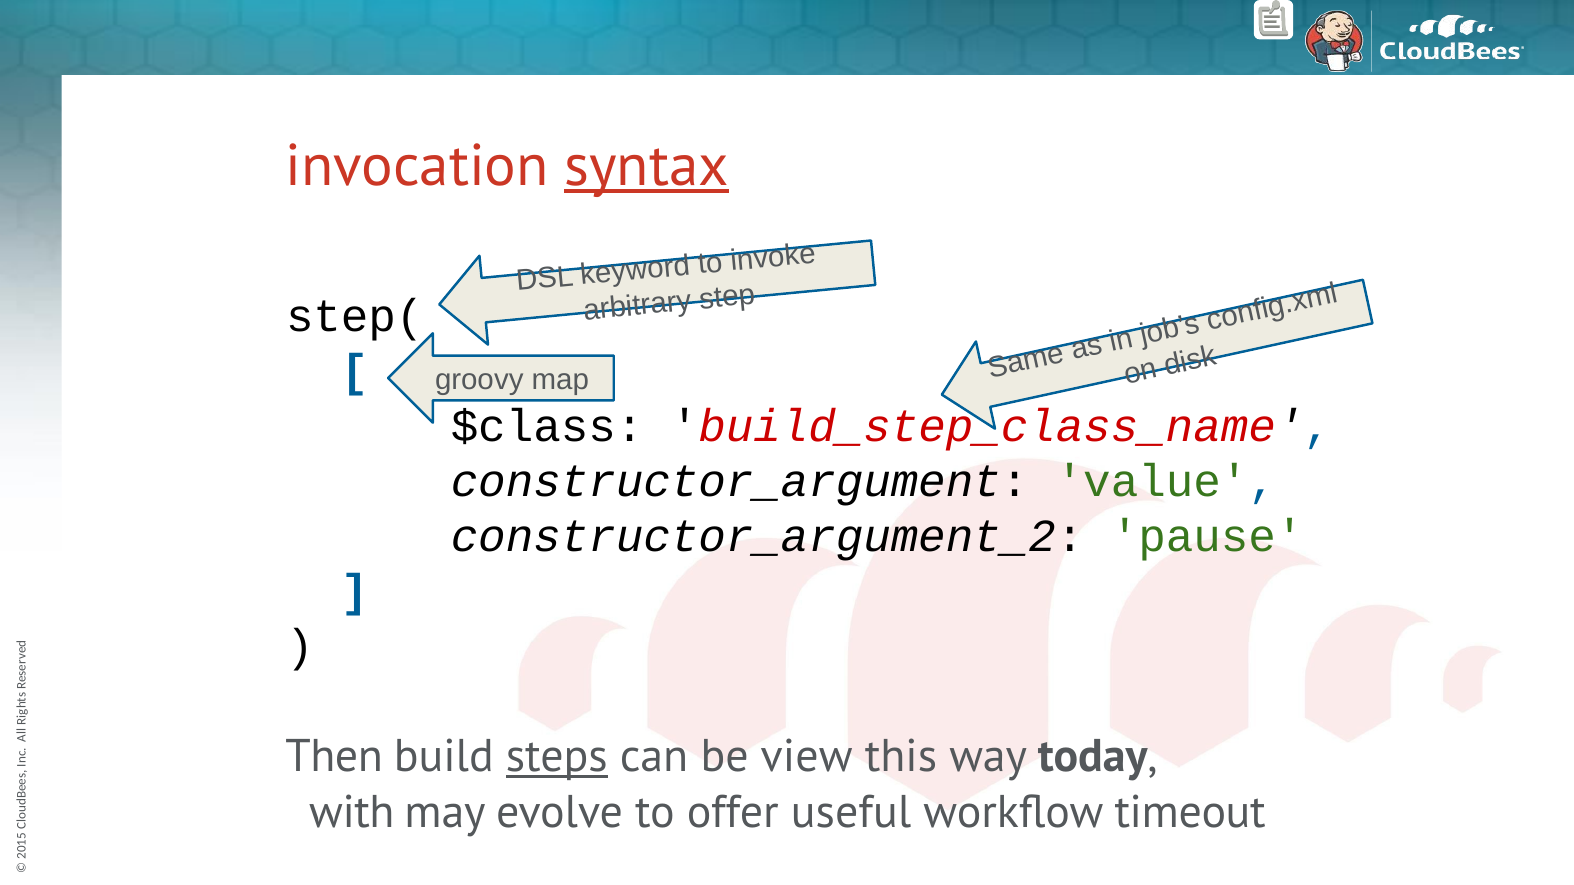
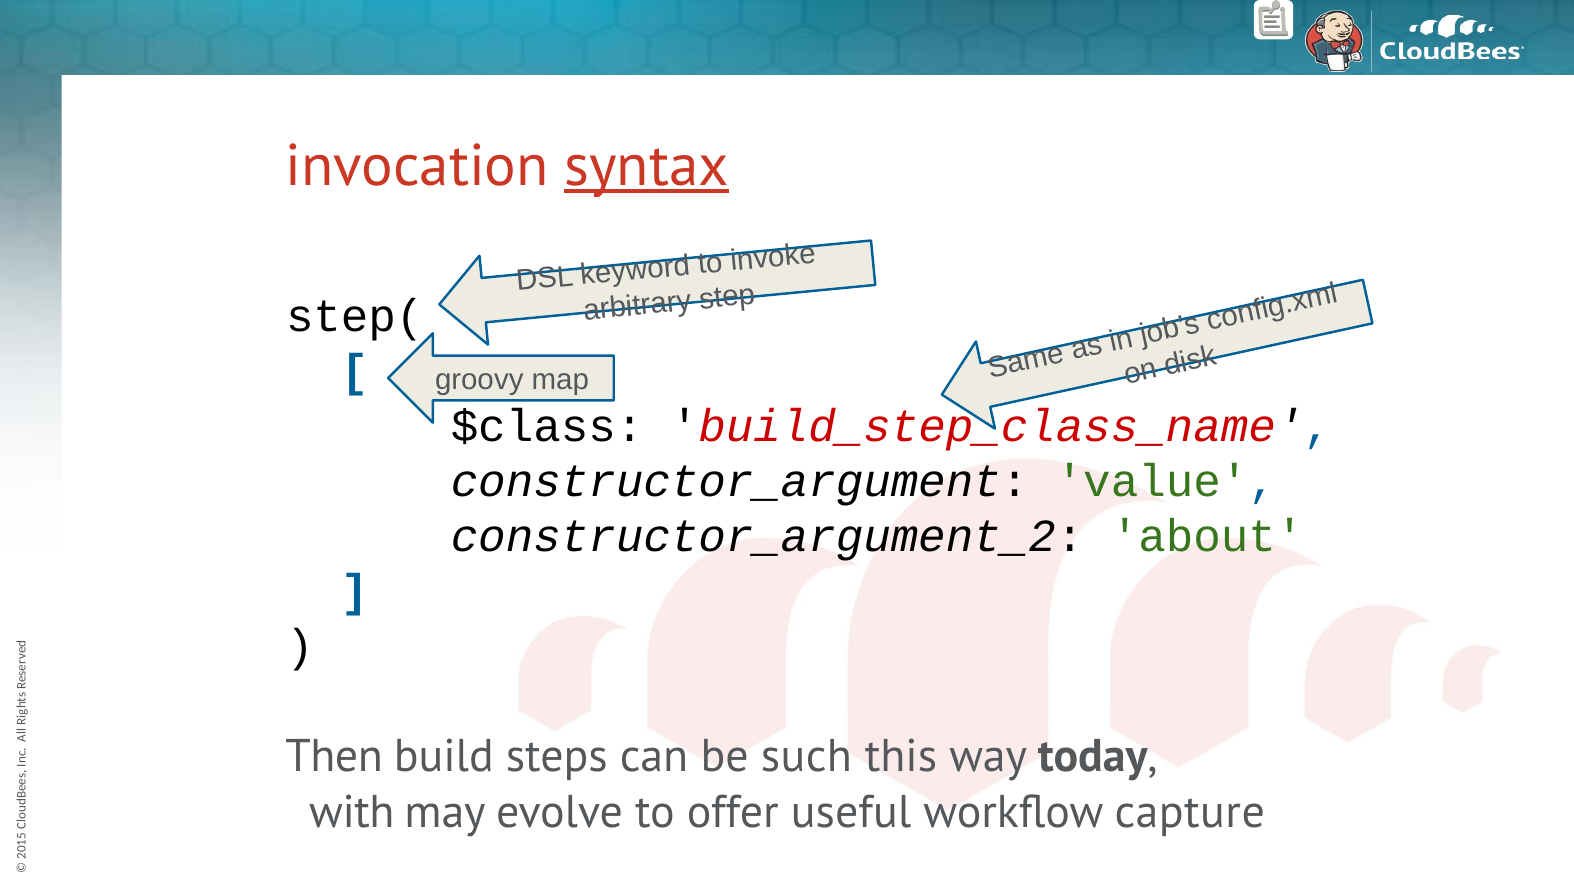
pause: pause -> about (1207, 537)
steps underline: present -> none (557, 757)
view: view -> such (806, 757)
timeout: timeout -> capture (1190, 812)
